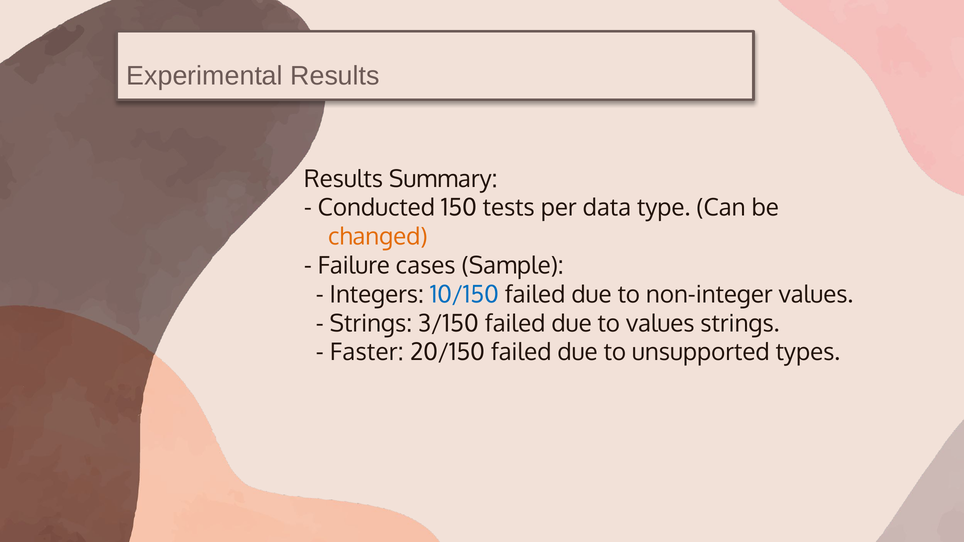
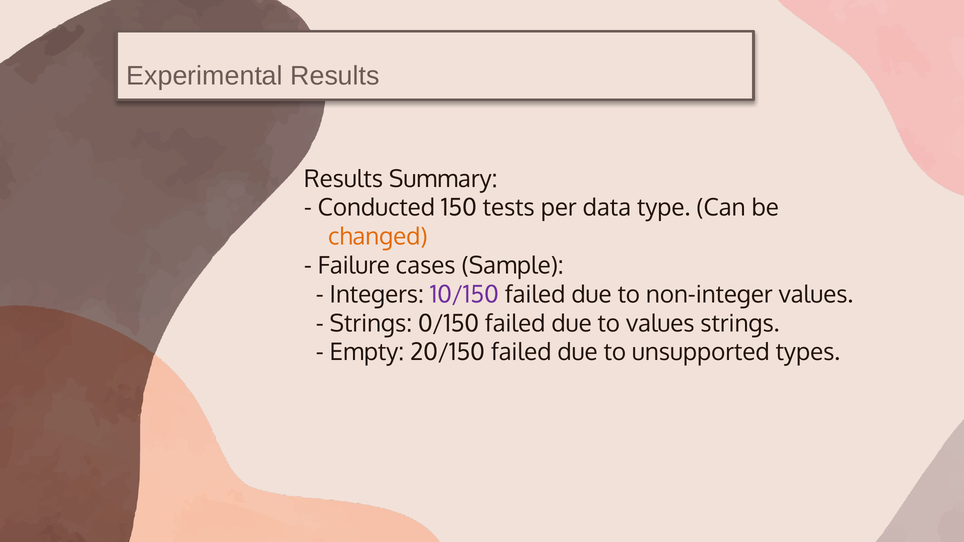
10/150 colour: blue -> purple (464, 295)
3/150: 3/150 -> 0/150 (449, 324)
Faster: Faster -> Empty (367, 353)
